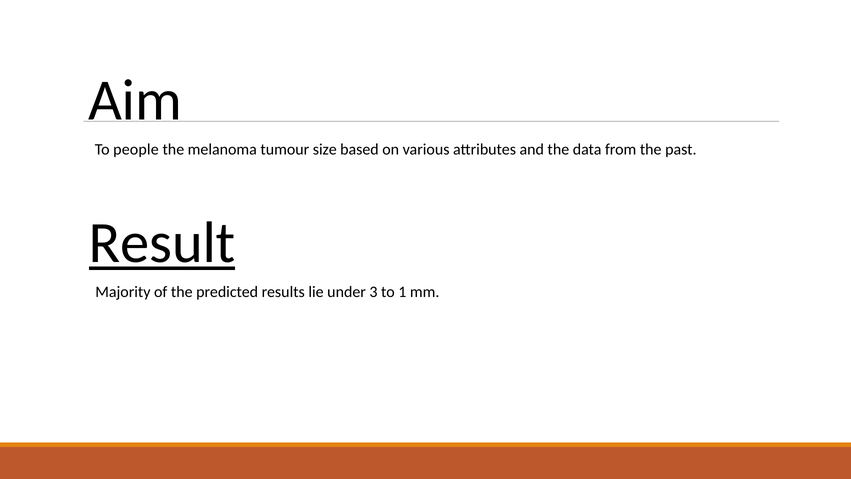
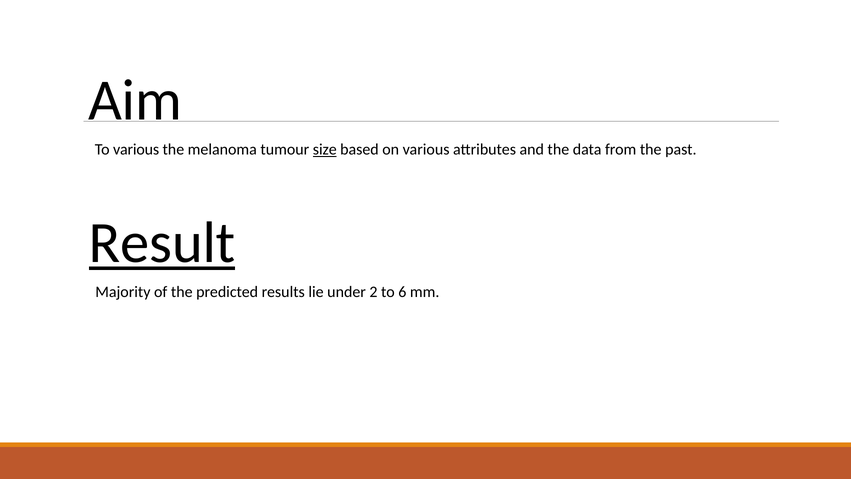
To people: people -> various (136, 149)
size underline: none -> present (325, 149)
3: 3 -> 2 (373, 292)
1: 1 -> 6 (402, 292)
